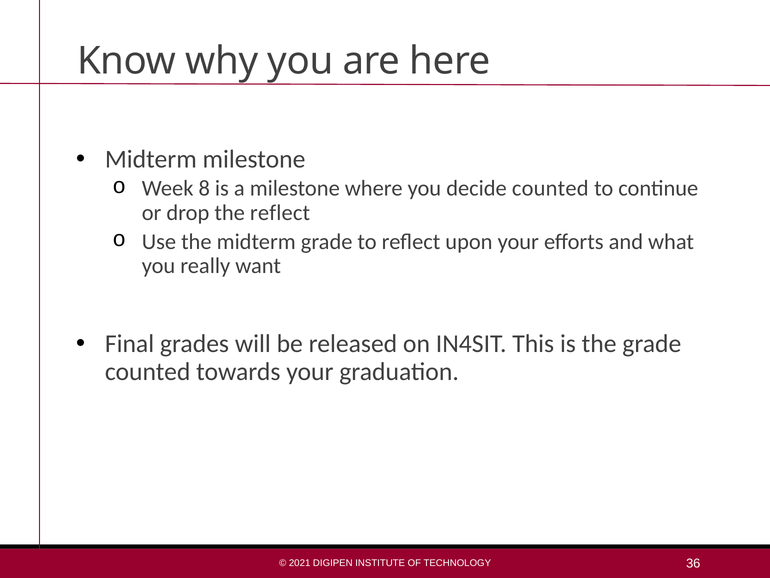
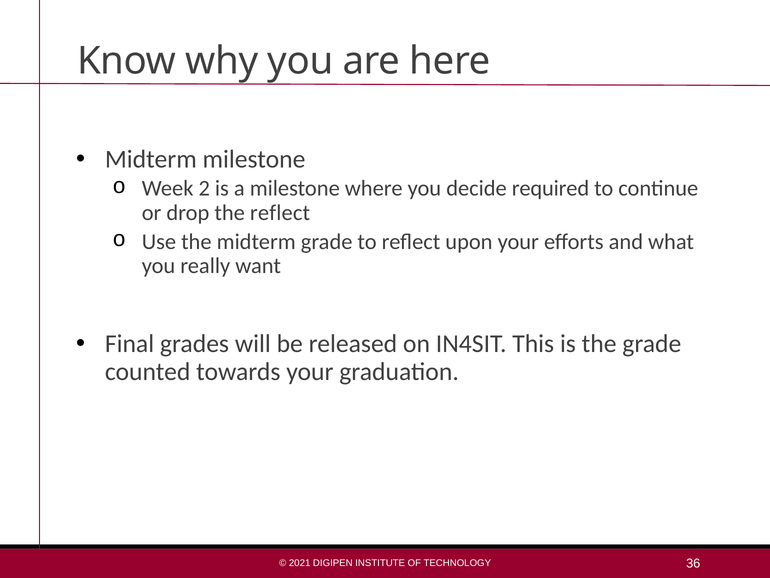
8: 8 -> 2 (204, 188)
decide counted: counted -> required (550, 188)
